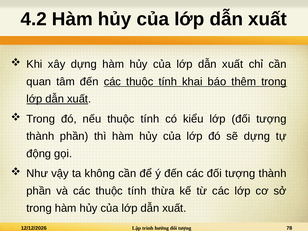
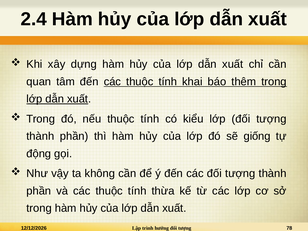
4.2: 4.2 -> 2.4 (34, 19)
sẽ dựng: dựng -> giống (257, 136)
